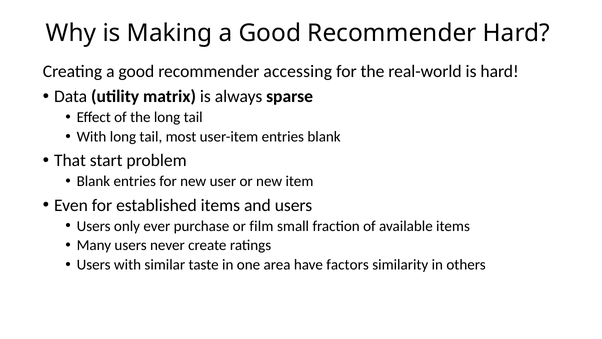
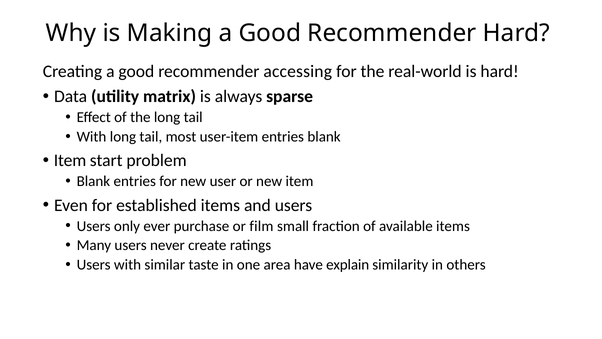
That: That -> Item (70, 160)
factors: factors -> explain (348, 265)
